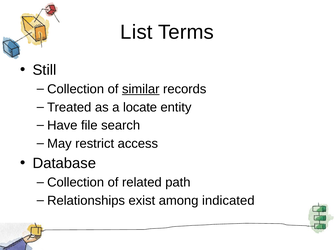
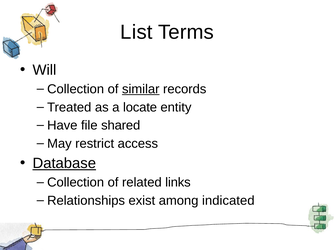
Still: Still -> Will (45, 70)
search: search -> shared (121, 126)
Database underline: none -> present (64, 164)
path: path -> links (178, 183)
